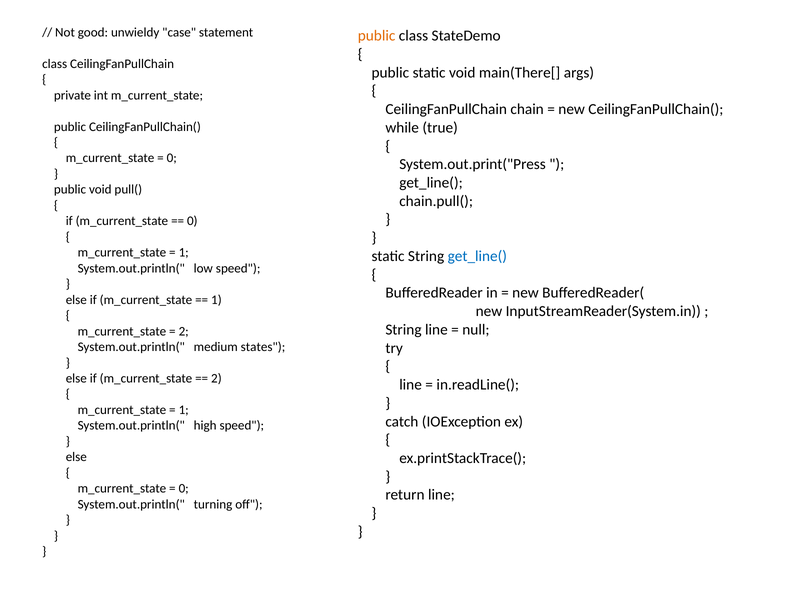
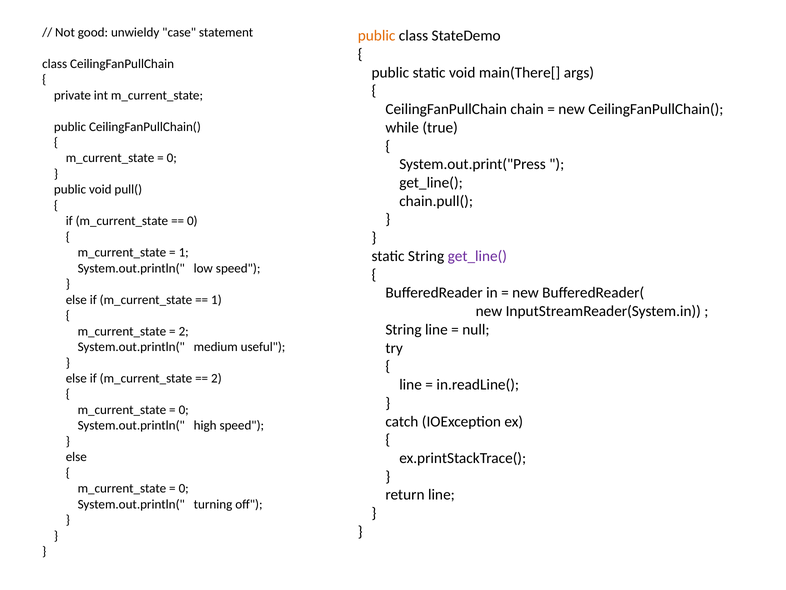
get_line( colour: blue -> purple (477, 256)
states: states -> useful (263, 347)
1: 1 -> 0 (184, 410)
